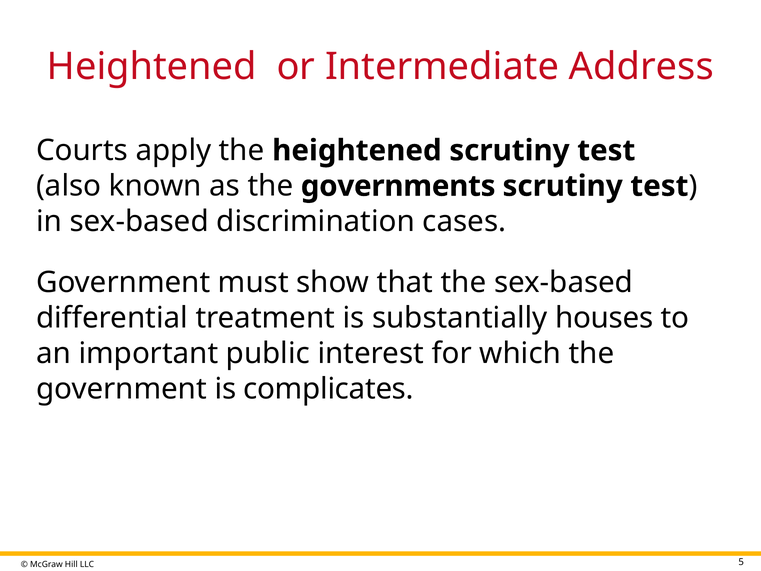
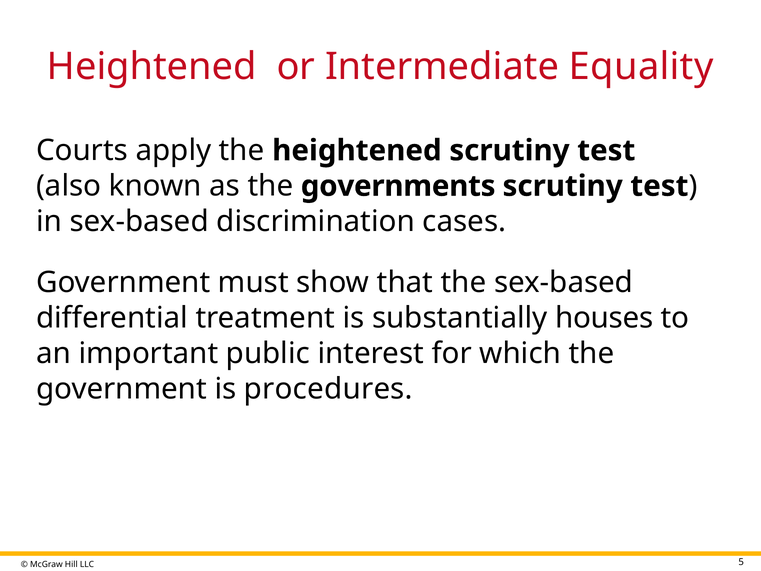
Address: Address -> Equality (641, 67)
complicates: complicates -> procedures (328, 389)
